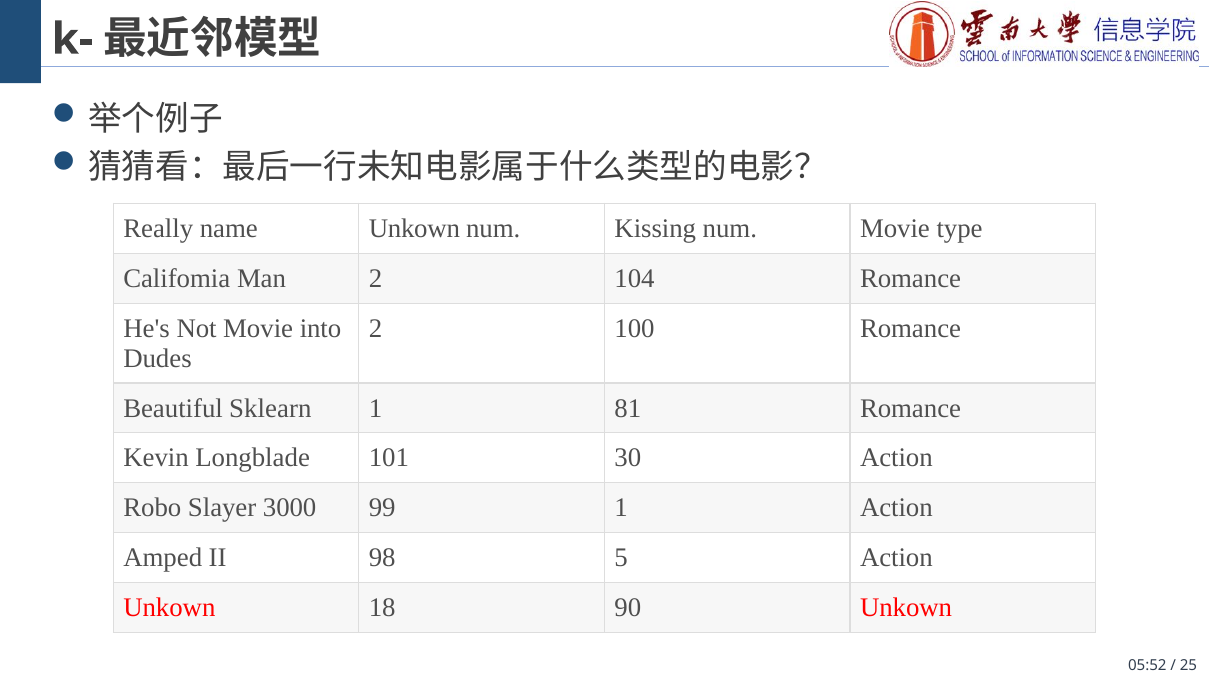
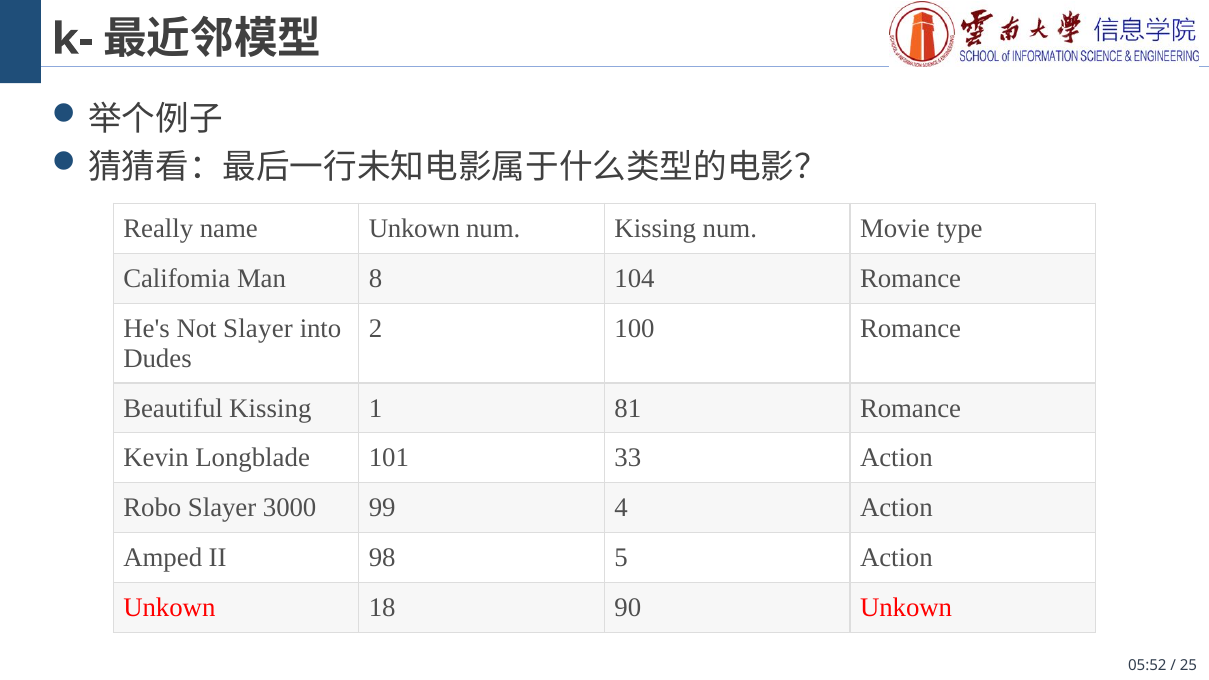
Man 2: 2 -> 8 (376, 278)
Not Movie: Movie -> Slayer (258, 328)
Beautiful Sklearn: Sklearn -> Kissing (270, 408)
30: 30 -> 33 (628, 458)
99 1: 1 -> 4 (621, 508)
